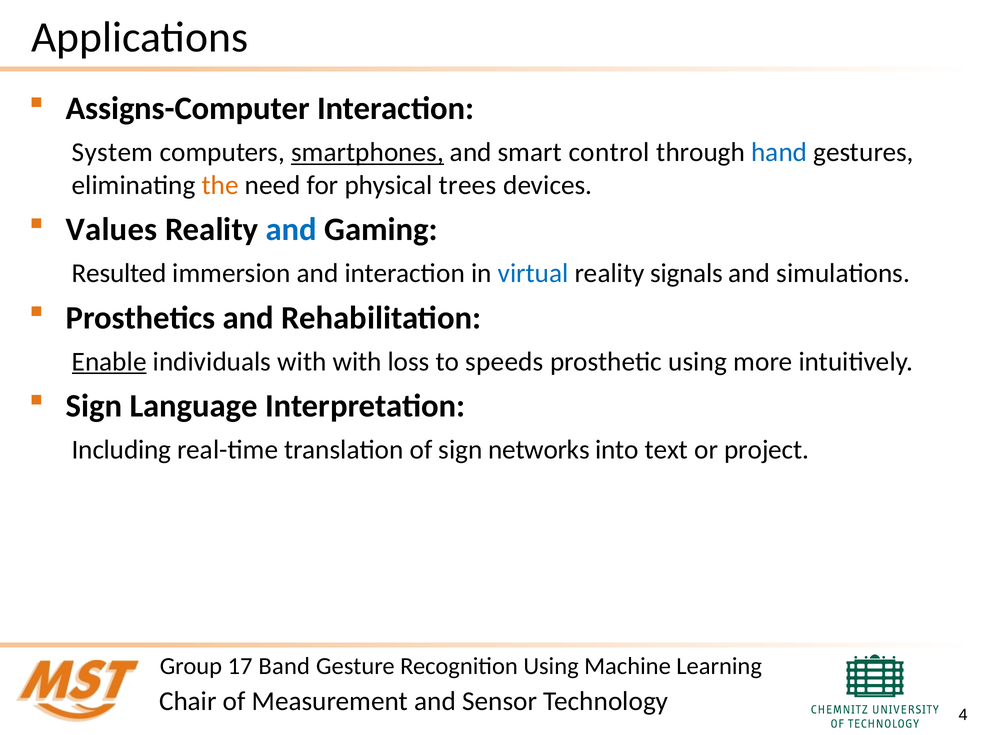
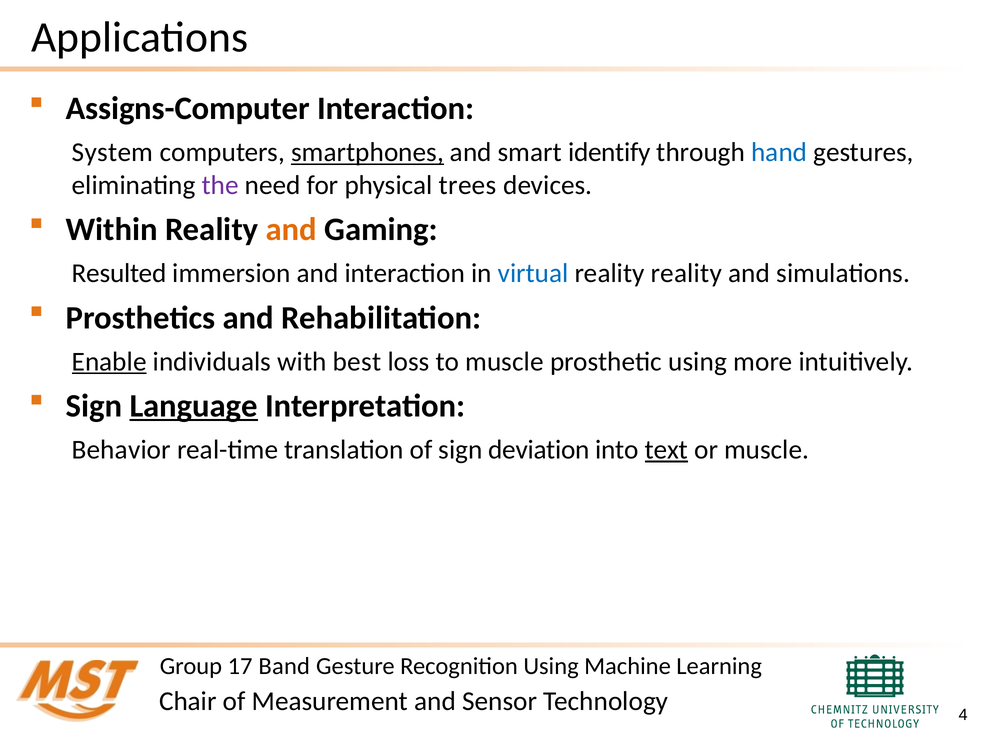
control: control -> identify (609, 153)
the colour: orange -> purple (220, 185)
Values: Values -> Within (112, 230)
and colour: blue -> orange (291, 230)
reality signals: signals -> reality (686, 274)
with with: with -> best (357, 362)
to speeds: speeds -> muscle (504, 362)
Language underline: none -> present (194, 407)
Including: Including -> Behavior (121, 450)
networks: networks -> deviation (539, 450)
text underline: none -> present (666, 450)
or project: project -> muscle (767, 450)
